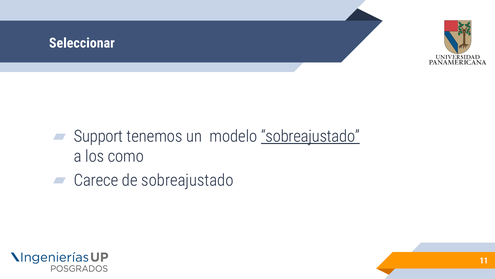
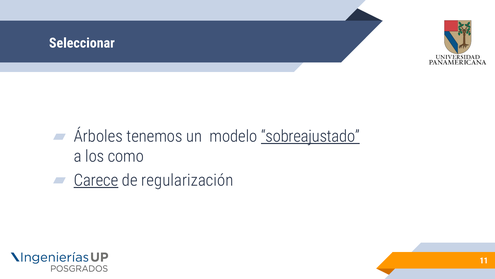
Support: Support -> Árboles (98, 136)
Carece underline: none -> present (96, 180)
de sobreajustado: sobreajustado -> regularización (187, 180)
